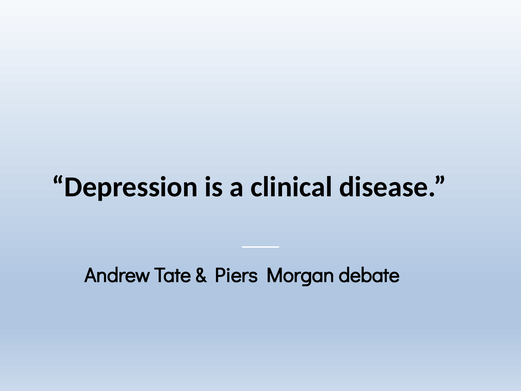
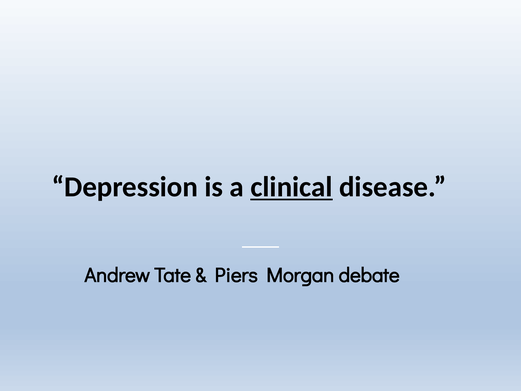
clinical underline: none -> present (292, 187)
